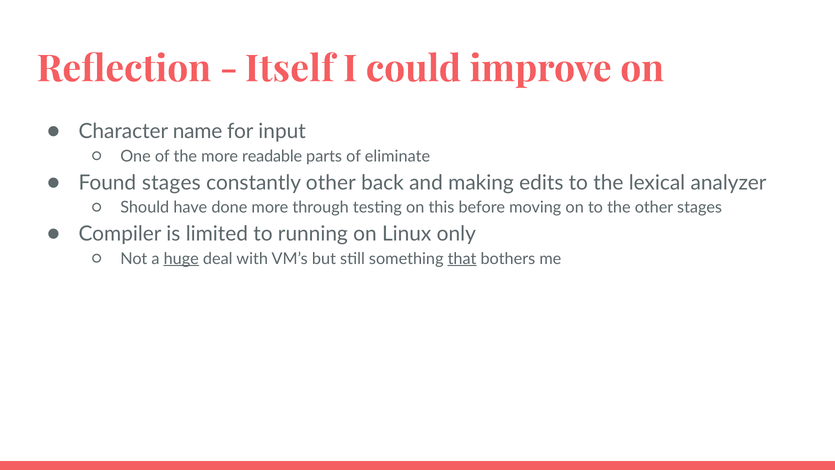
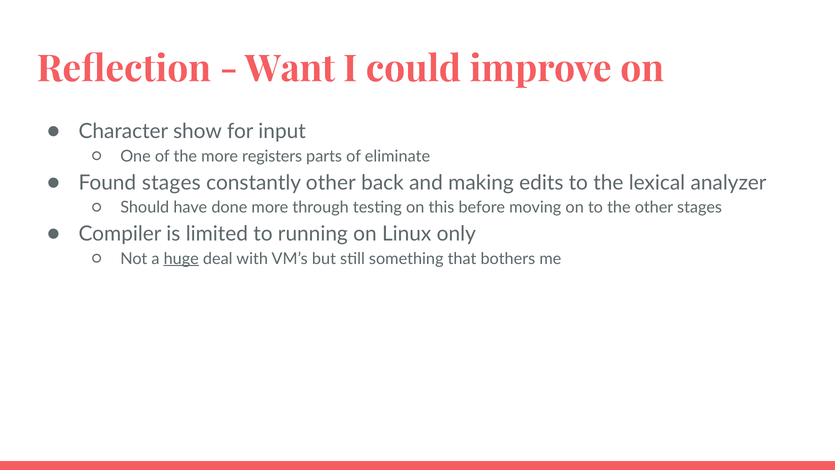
Itself: Itself -> Want (290, 69)
name: name -> show (197, 131)
readable: readable -> registers (272, 156)
that underline: present -> none (462, 259)
